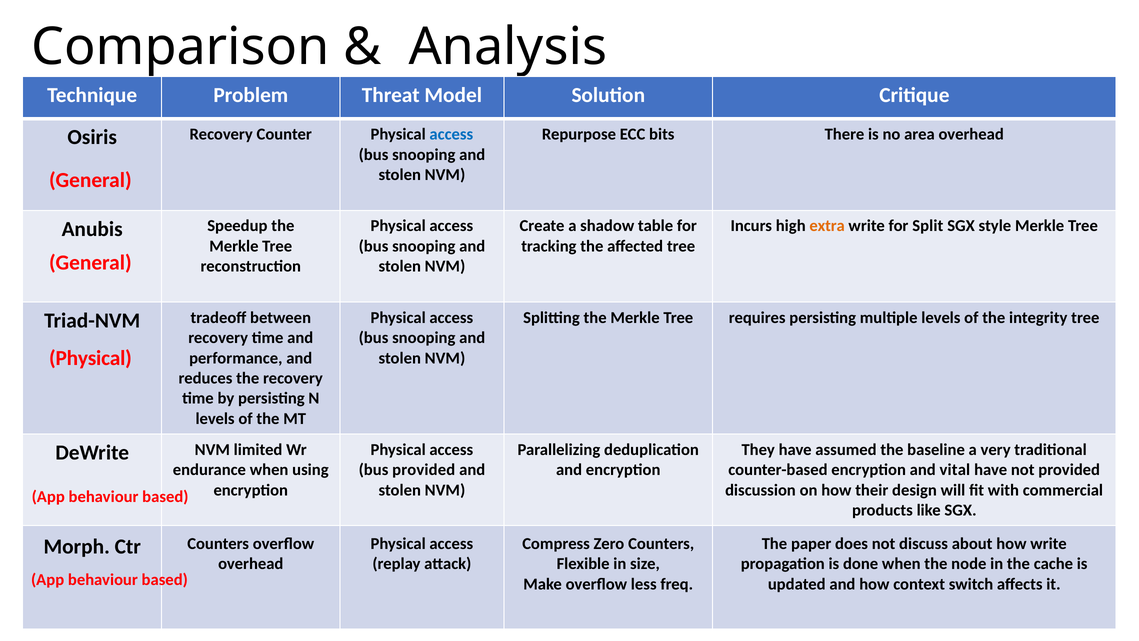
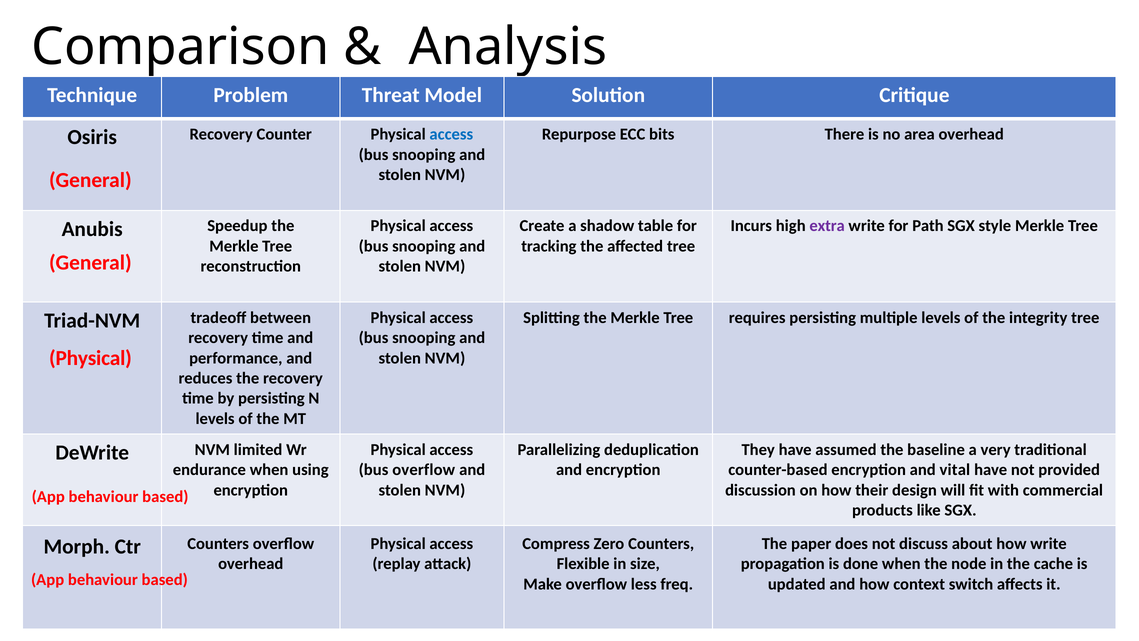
extra colour: orange -> purple (827, 226)
Split: Split -> Path (928, 226)
bus provided: provided -> overflow (424, 470)
